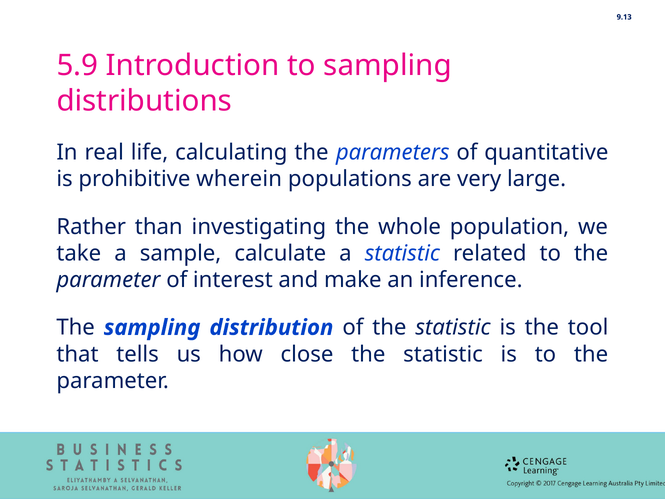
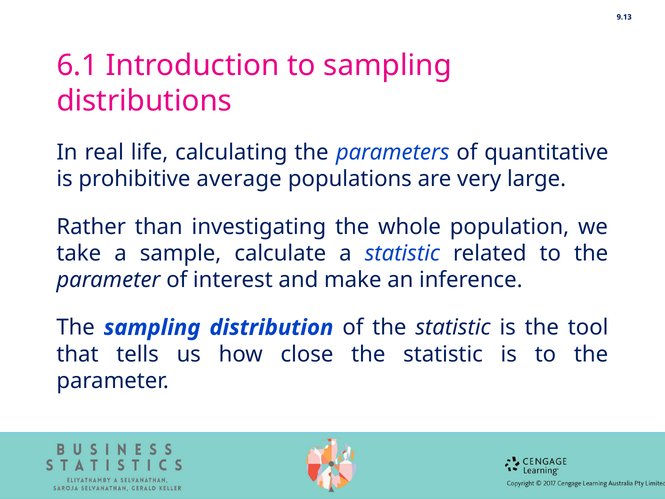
5.9: 5.9 -> 6.1 (77, 66)
wherein: wherein -> average (239, 179)
